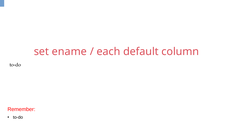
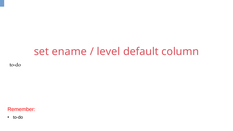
each: each -> level (108, 52)
